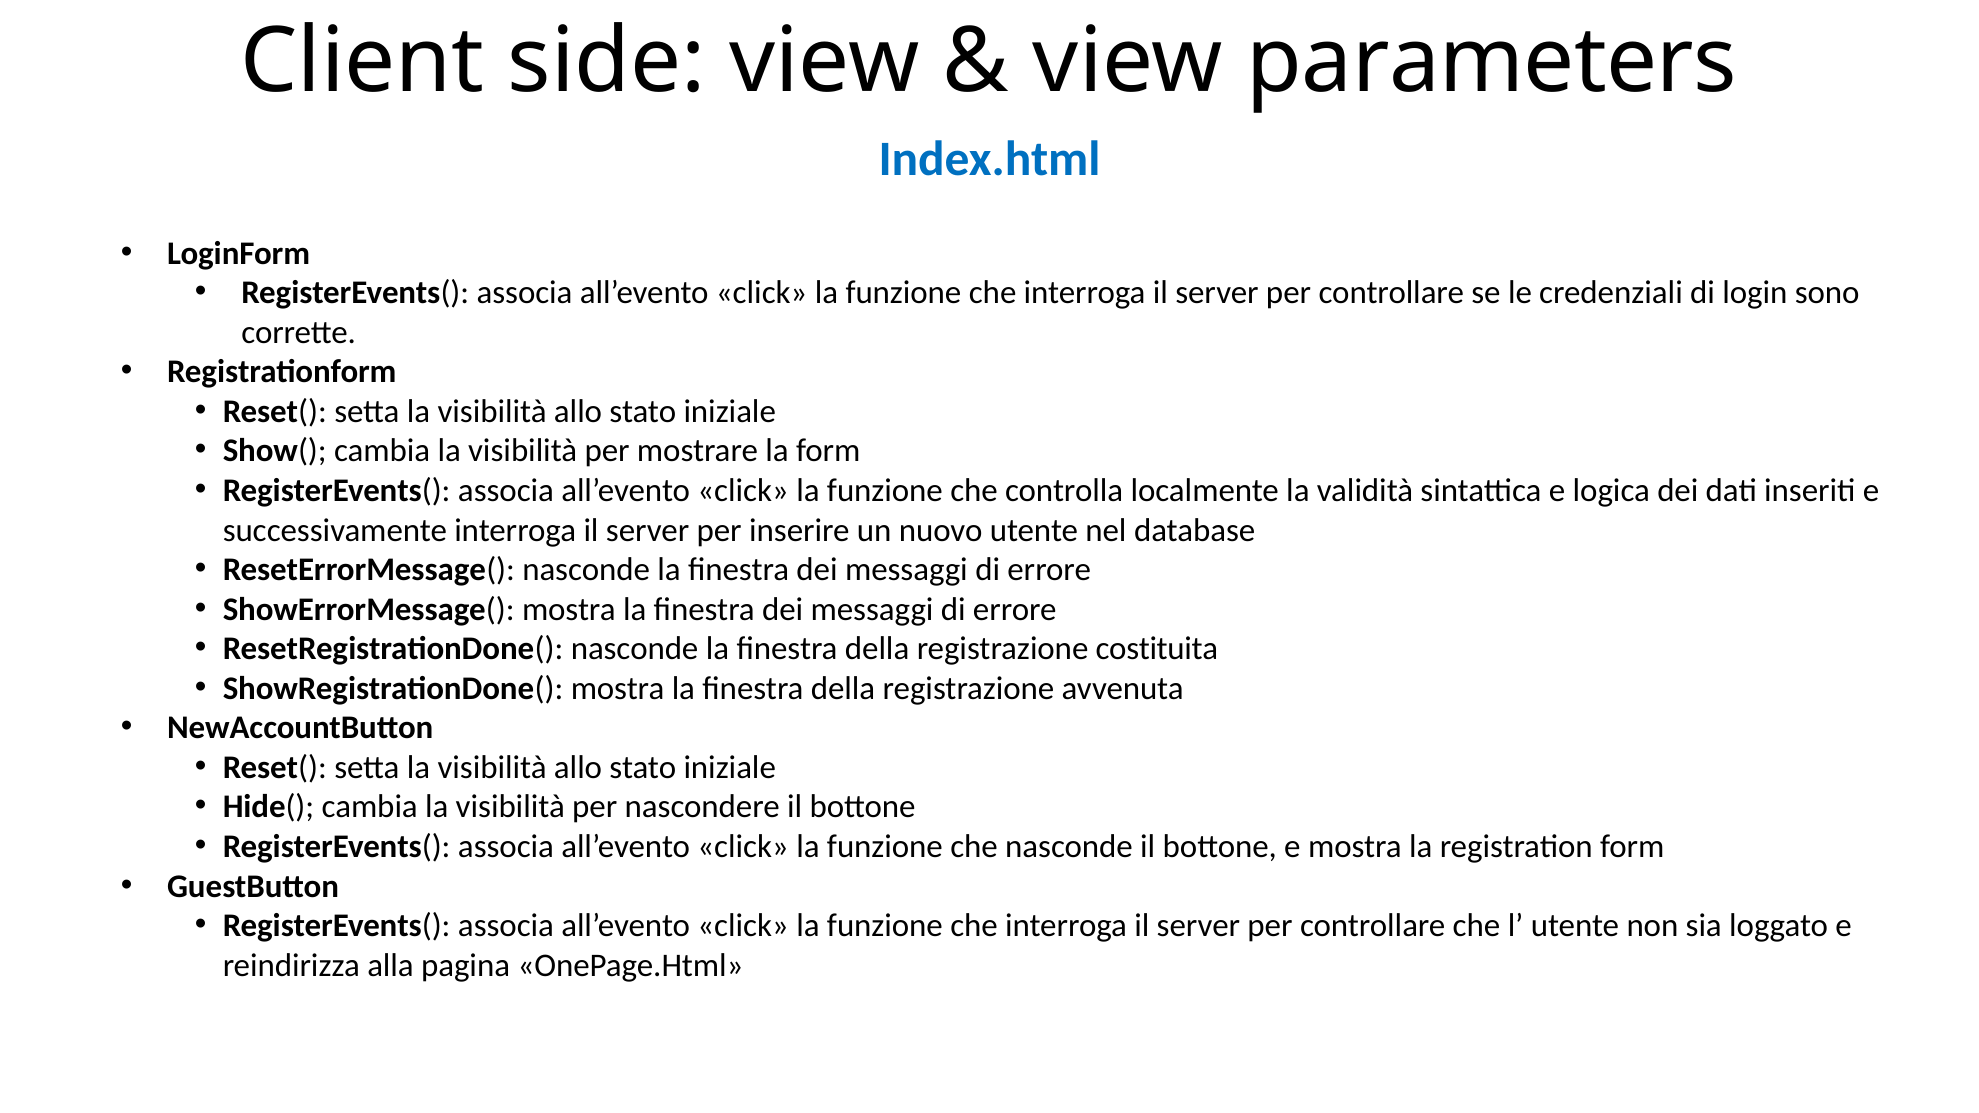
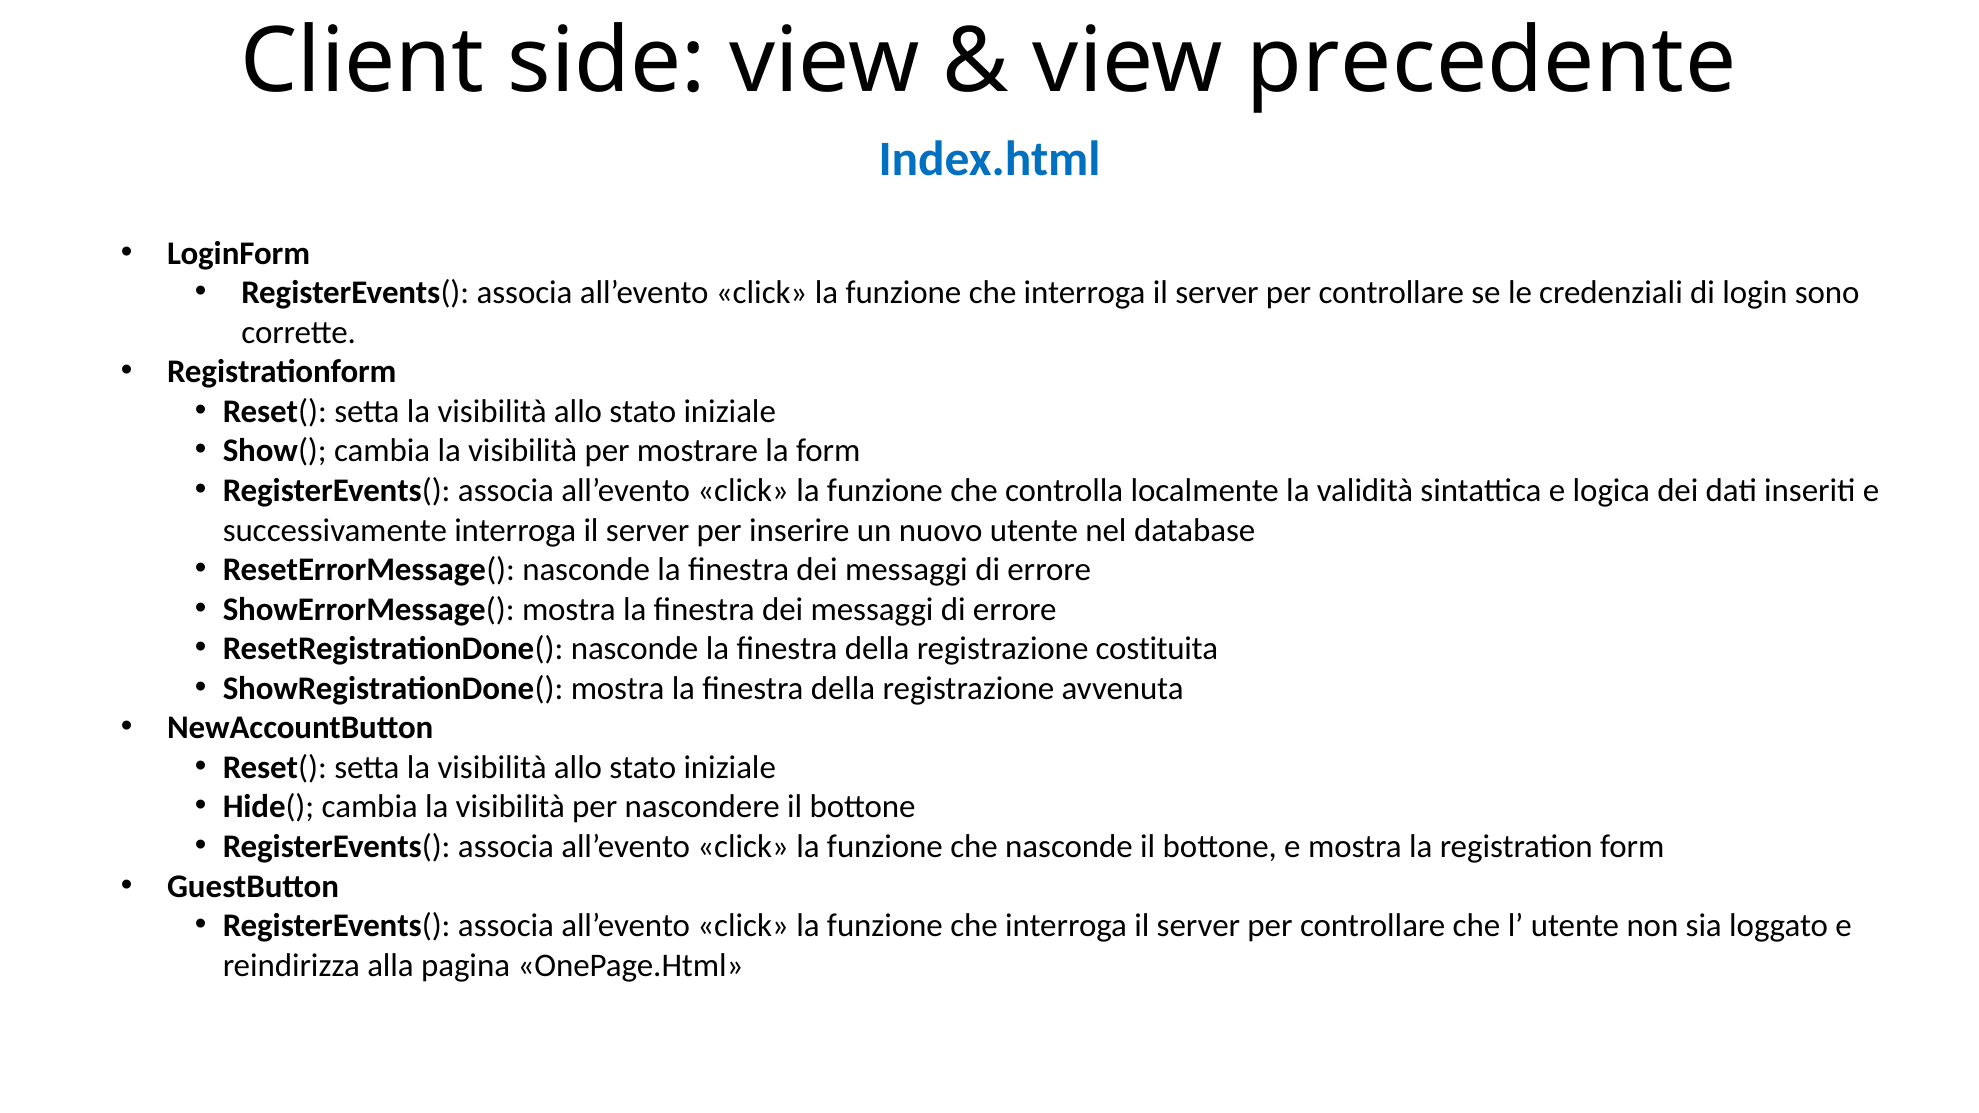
parameters: parameters -> precedente (1491, 62)
